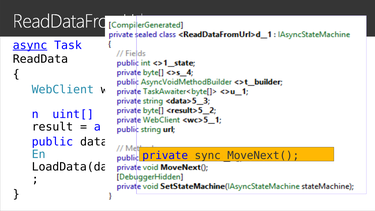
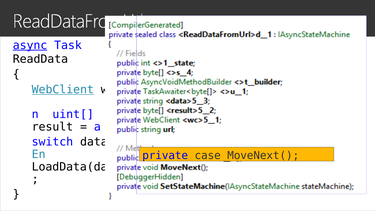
WebClient underline: none -> present (63, 90)
public: public -> switch (52, 142)
sync: sync -> case (208, 155)
